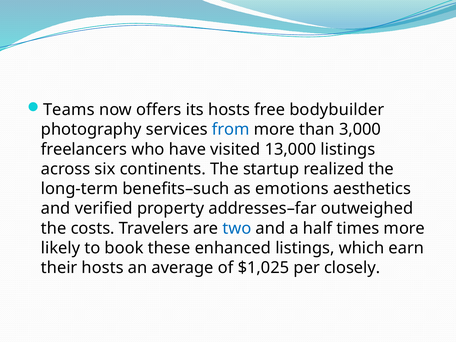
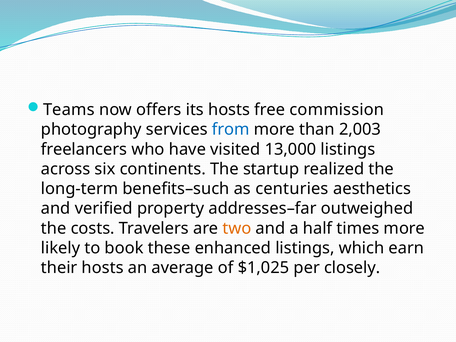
bodybuilder: bodybuilder -> commission (337, 110)
3,000: 3,000 -> 2,003 (360, 130)
emotions: emotions -> centuries (292, 189)
two colour: blue -> orange (237, 228)
